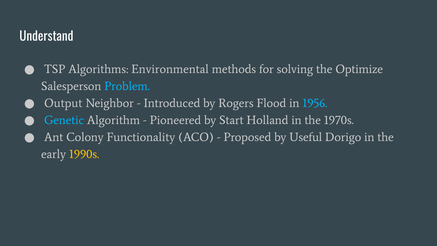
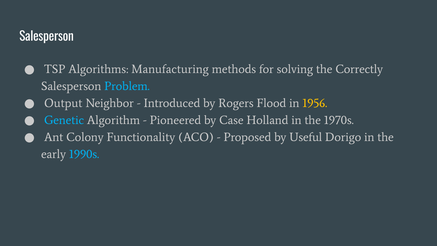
Understand: Understand -> Salesperson (47, 37)
Environmental: Environmental -> Manufacturing (170, 69)
Optimize: Optimize -> Correctly (359, 69)
1956 colour: light blue -> yellow (315, 103)
Start: Start -> Case (231, 120)
1990s colour: yellow -> light blue (84, 154)
